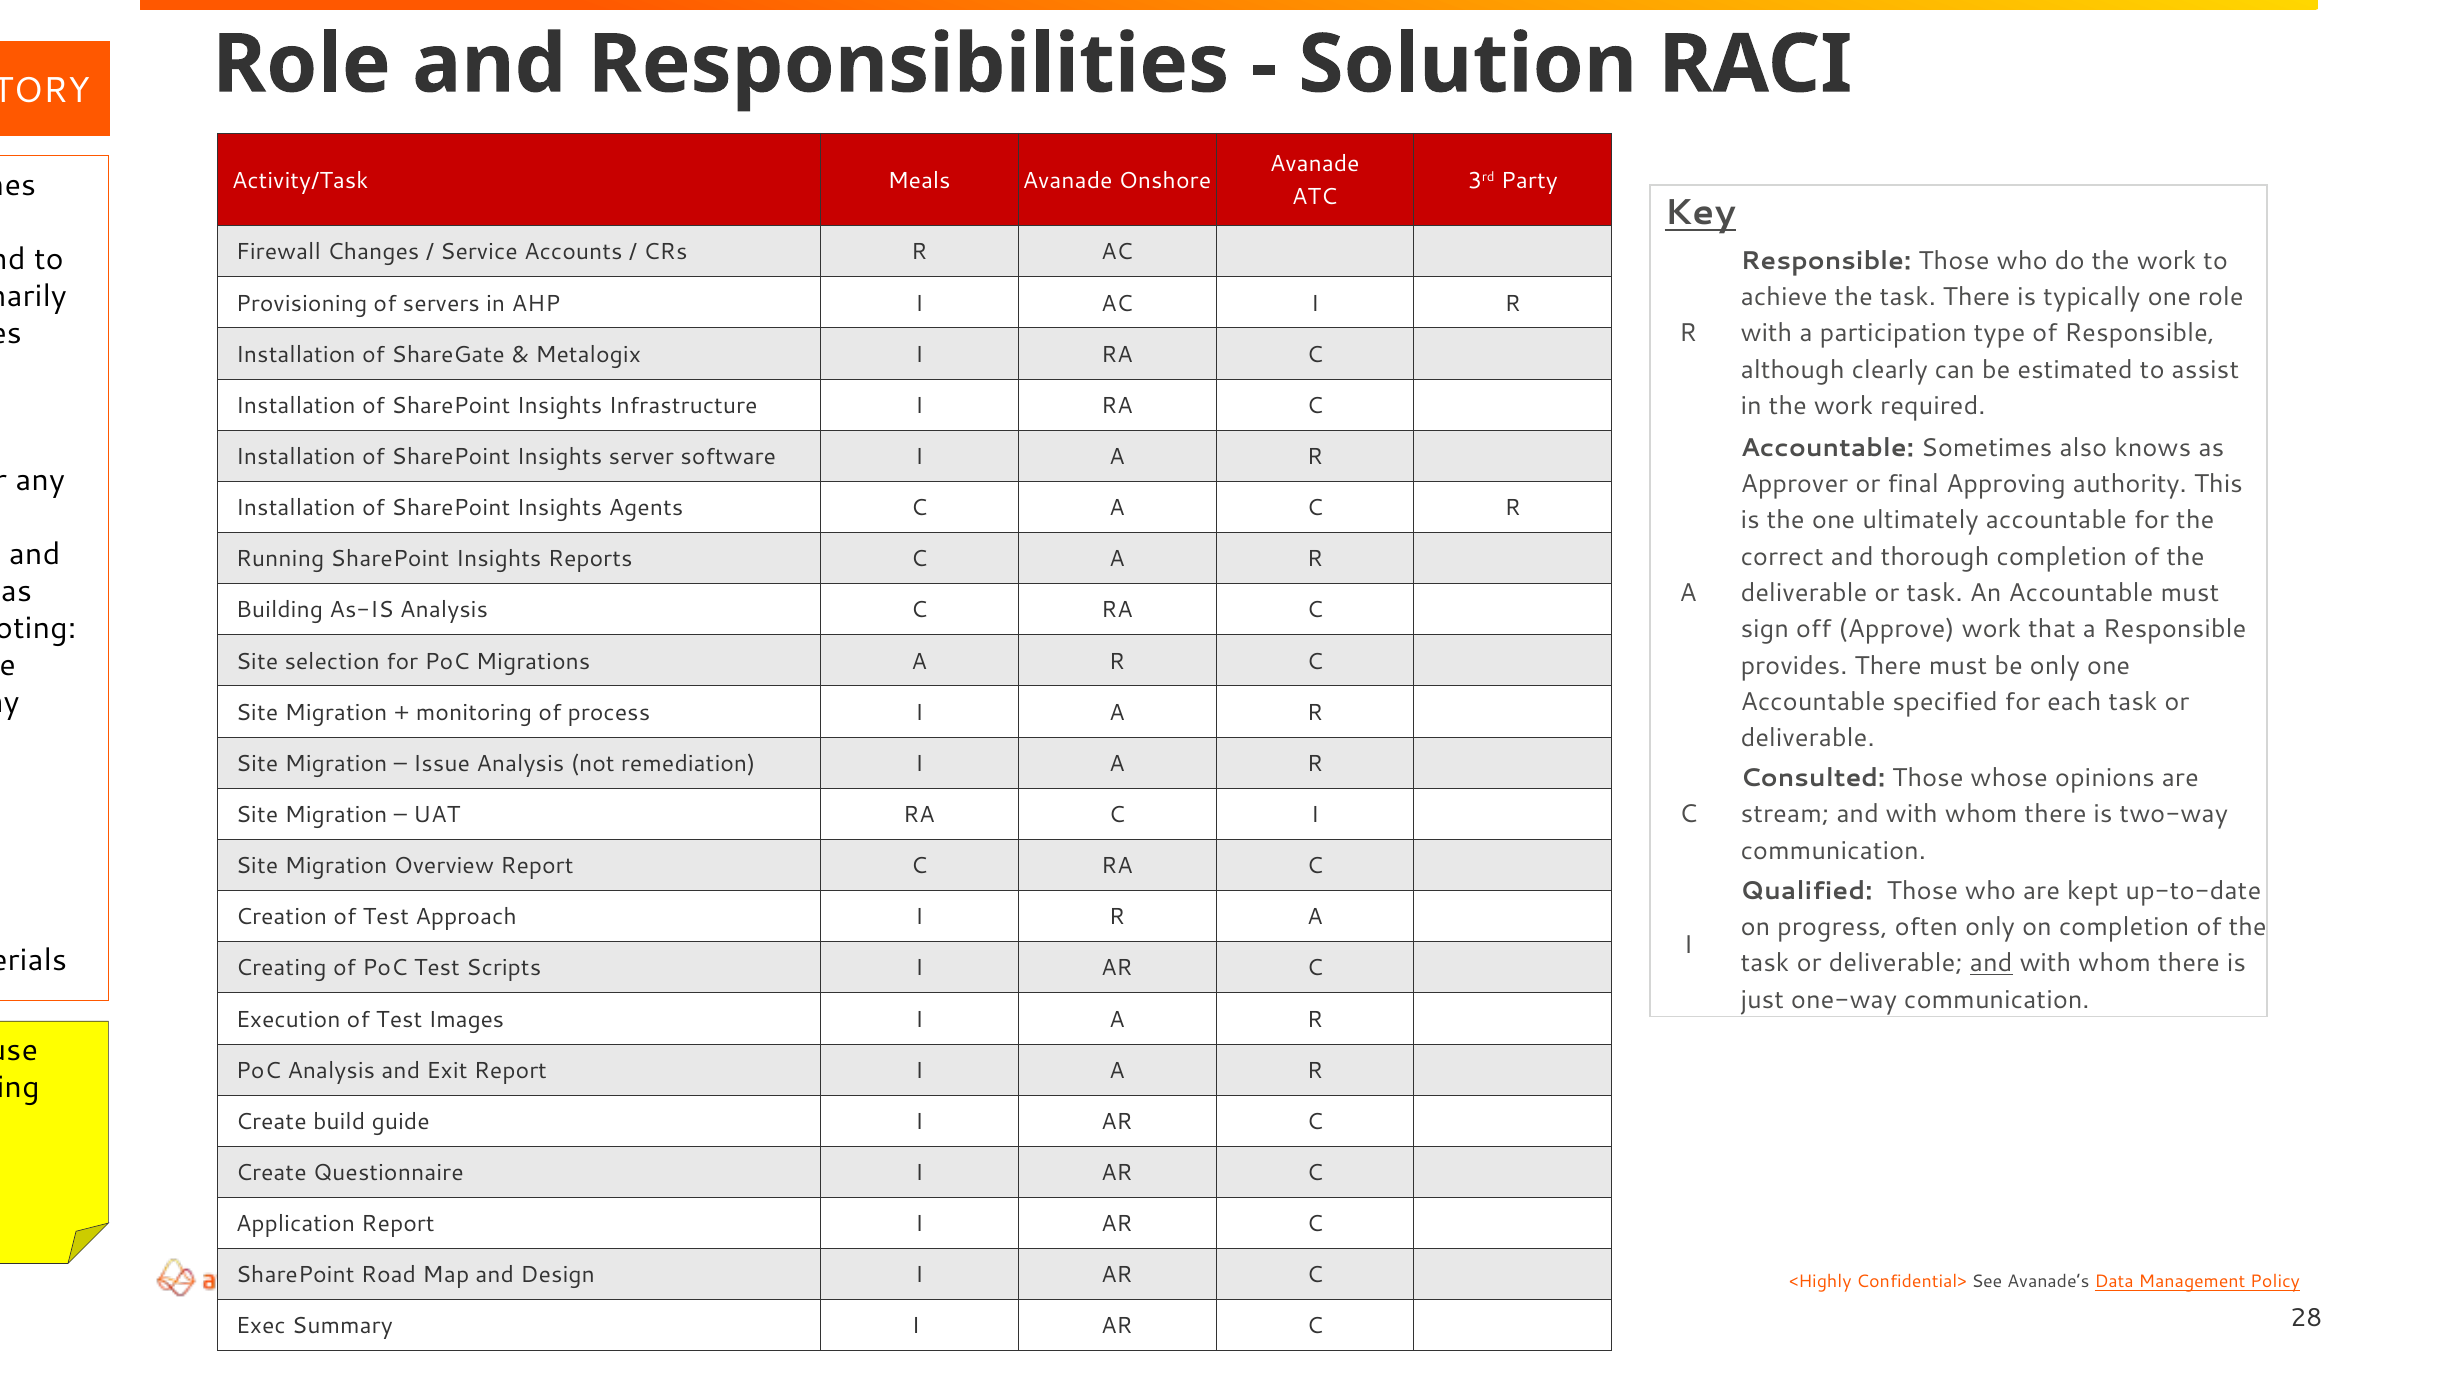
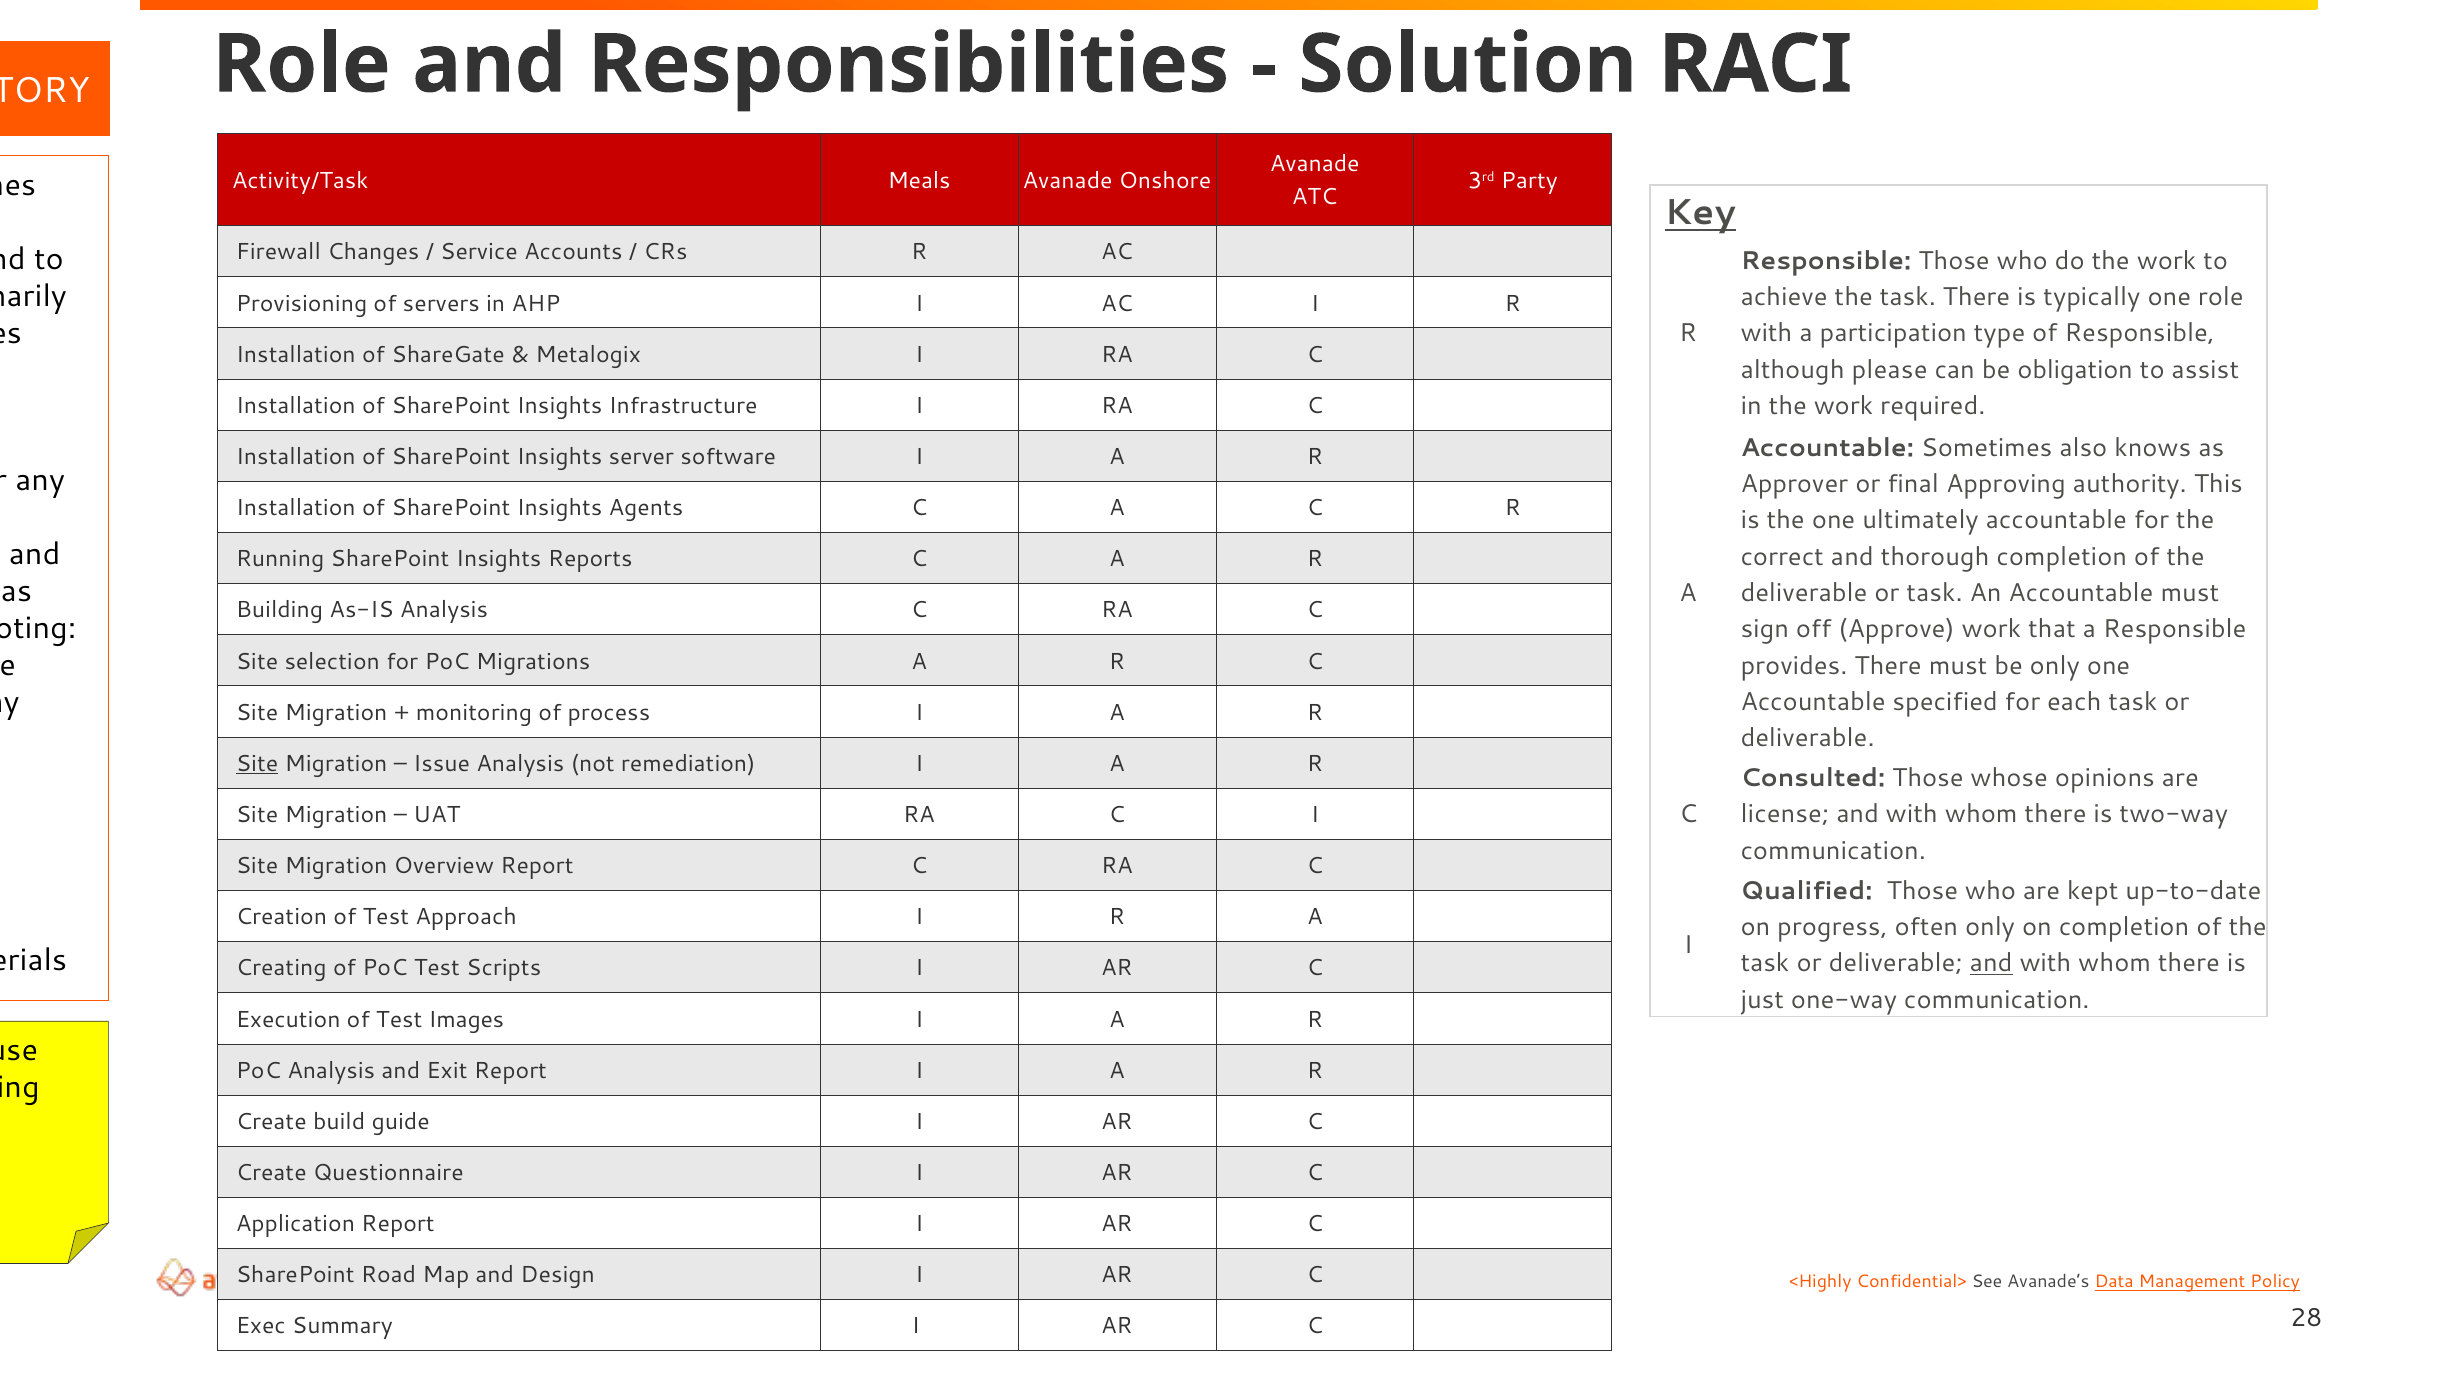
clearly: clearly -> please (1890, 370)
estimated: estimated -> obligation (2075, 370)
Site underline: none -> present (257, 764)
stream: stream -> license (1785, 815)
